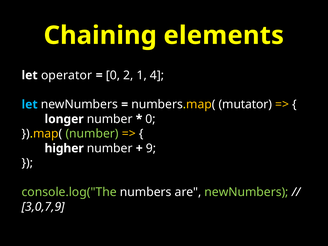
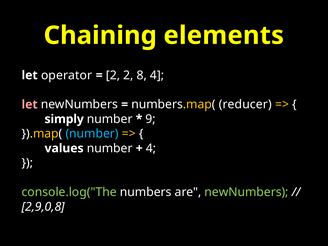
0: 0 -> 2 (113, 75)
1: 1 -> 8 (142, 75)
let colour: light blue -> pink (30, 104)
mutator: mutator -> reducer (245, 104)
longer: longer -> simply (64, 119)
0: 0 -> 9 (151, 119)
number colour: light green -> light blue (92, 134)
higher: higher -> values (64, 148)
9: 9 -> 4 (151, 148)
3,0,7,9: 3,0,7,9 -> 2,9,0,8 (43, 207)
